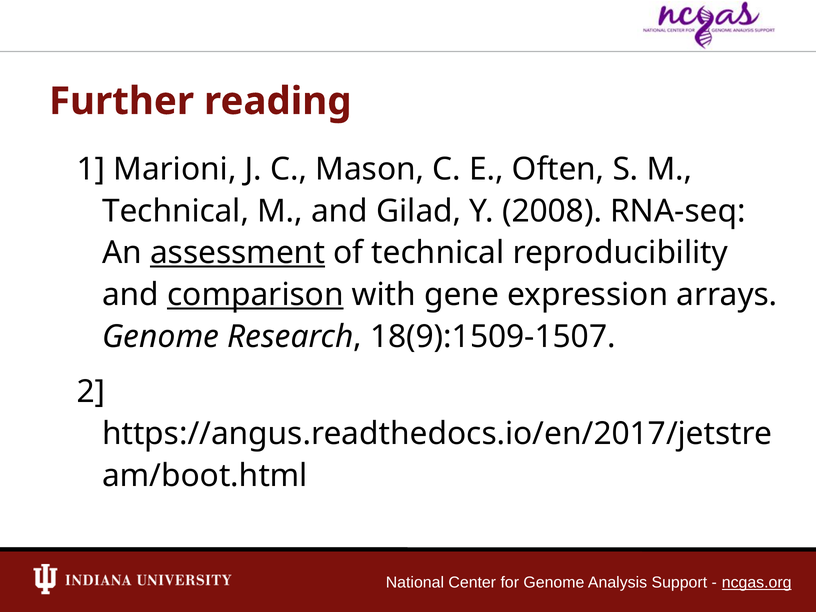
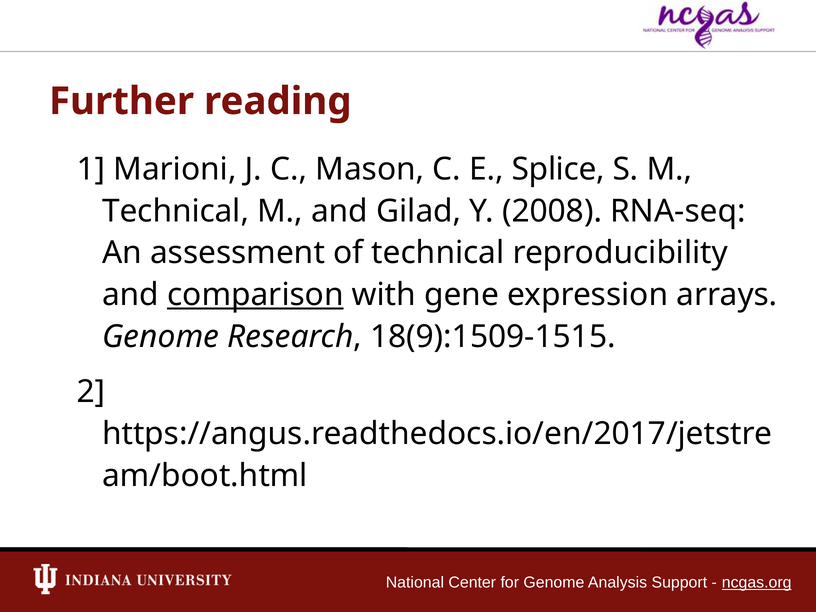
Often: Often -> Splice (558, 169)
assessment underline: present -> none (238, 253)
18(9):1509-1507: 18(9):1509-1507 -> 18(9):1509-1515 (493, 337)
